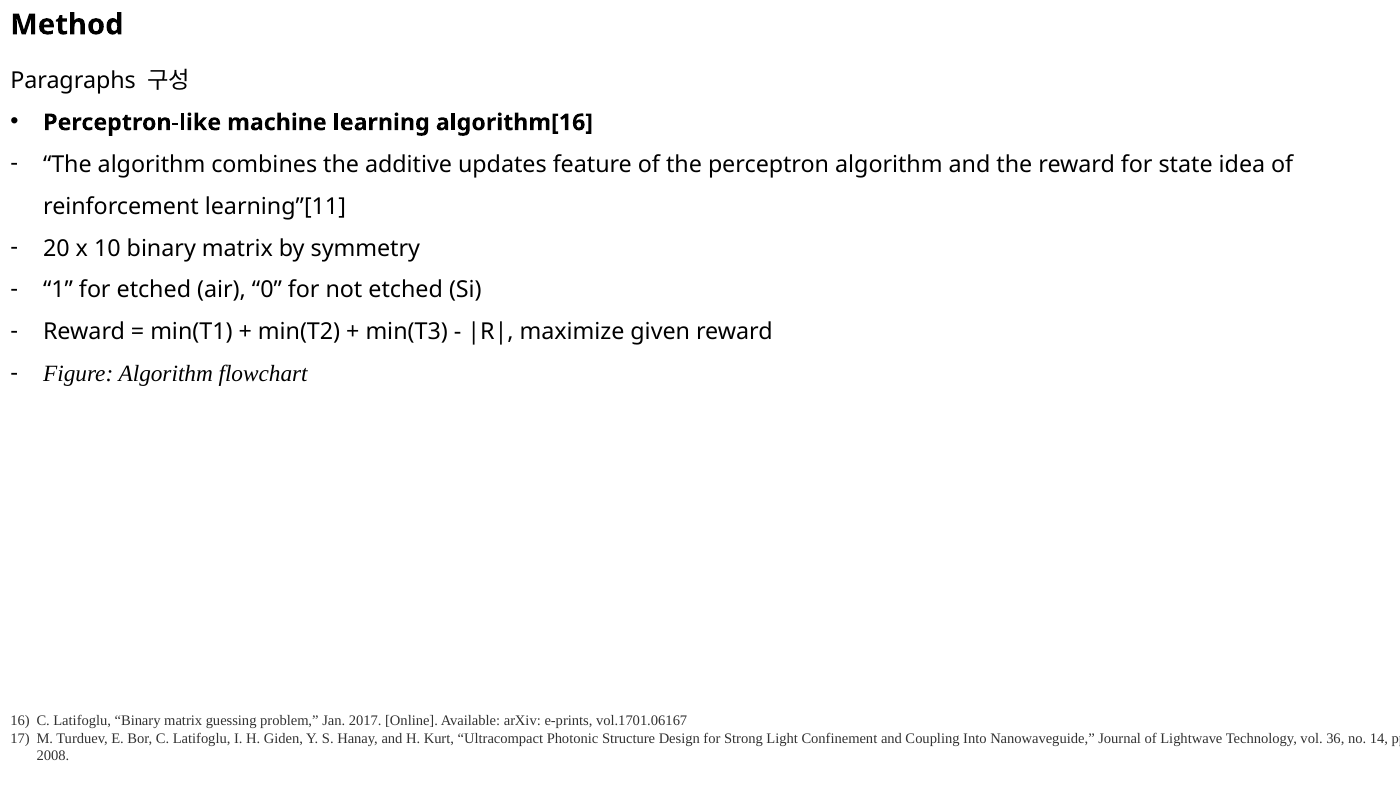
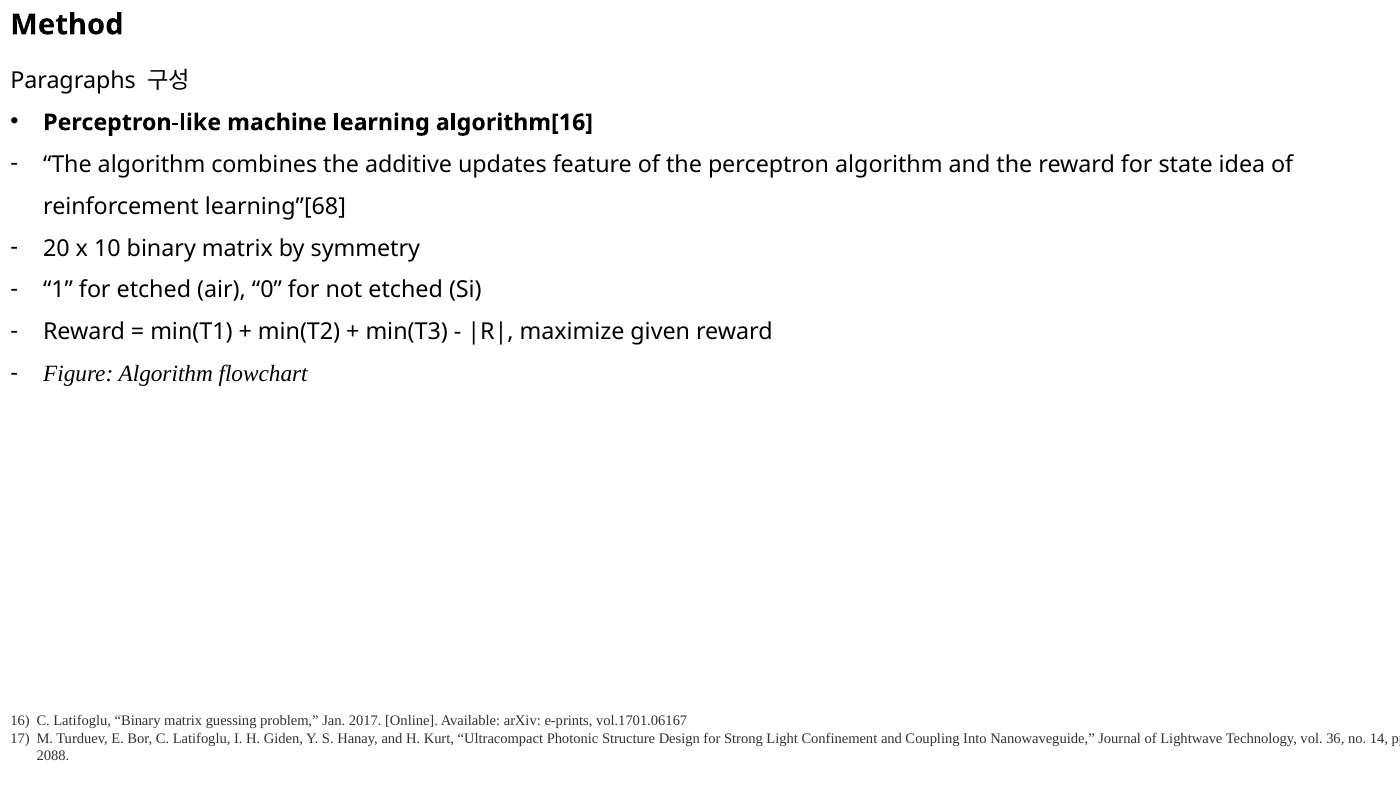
learning”[11: learning”[11 -> learning”[68 (275, 207)
2008: 2008 -> 2088 (53, 756)
